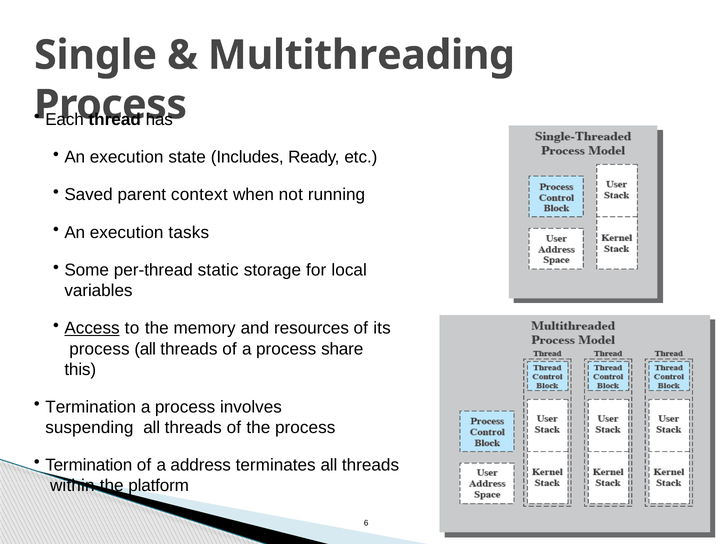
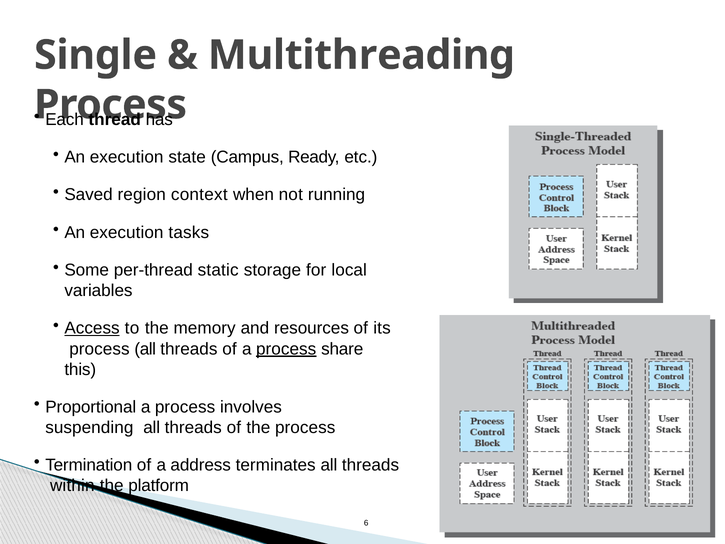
Includes: Includes -> Campus (247, 157)
parent: parent -> region (142, 195)
process underline: none -> present (286, 349)
Termination: Termination -> Proportional (91, 407)
